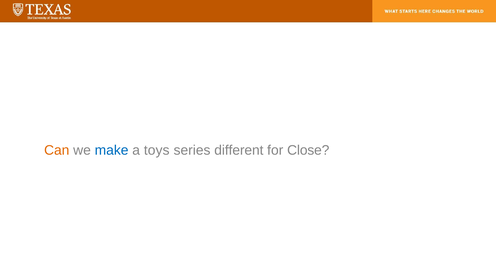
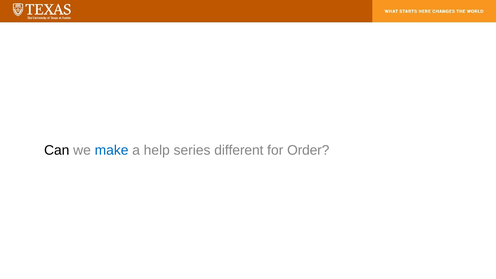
Can colour: orange -> black (57, 150)
toys: toys -> help (157, 150)
Close: Close -> Order (308, 150)
